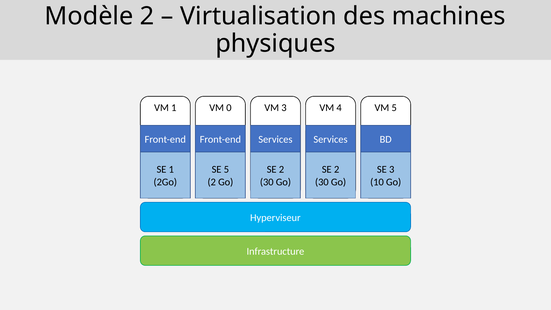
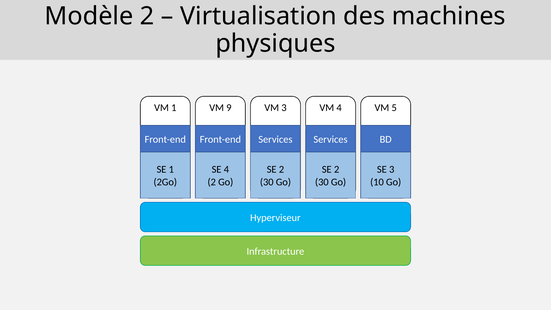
0: 0 -> 9 (229, 108)
SE 5: 5 -> 4 (226, 170)
